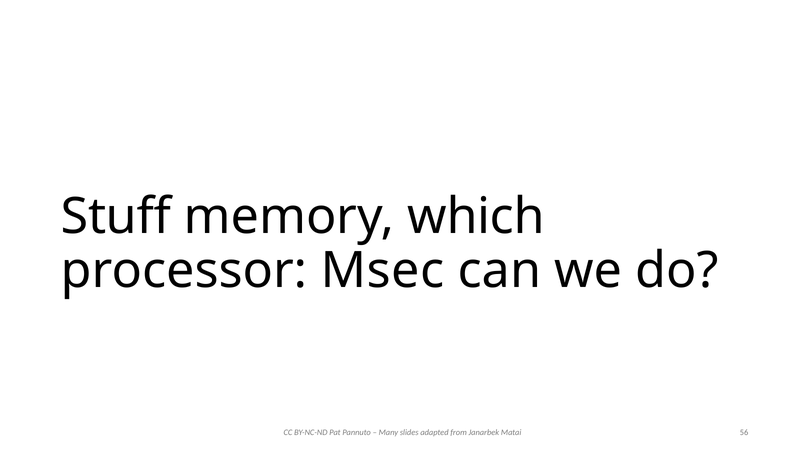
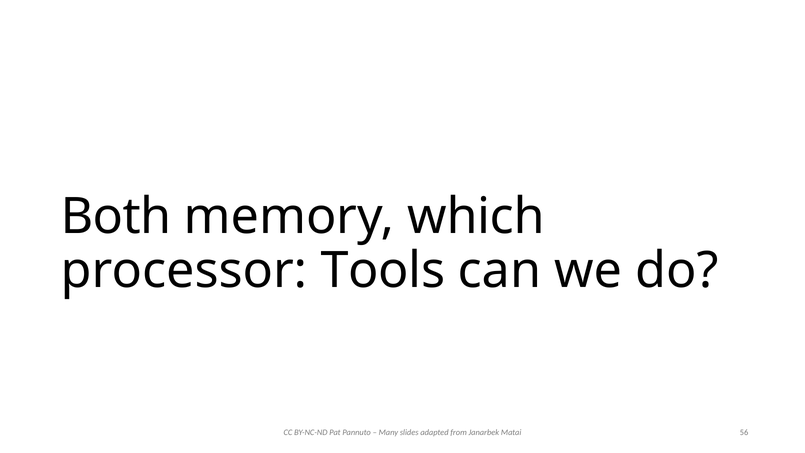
Stuff: Stuff -> Both (116, 216)
Msec: Msec -> Tools (383, 271)
